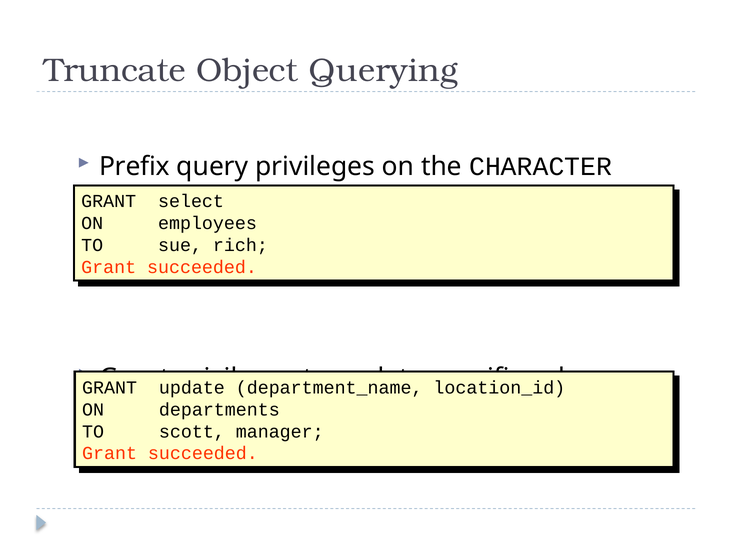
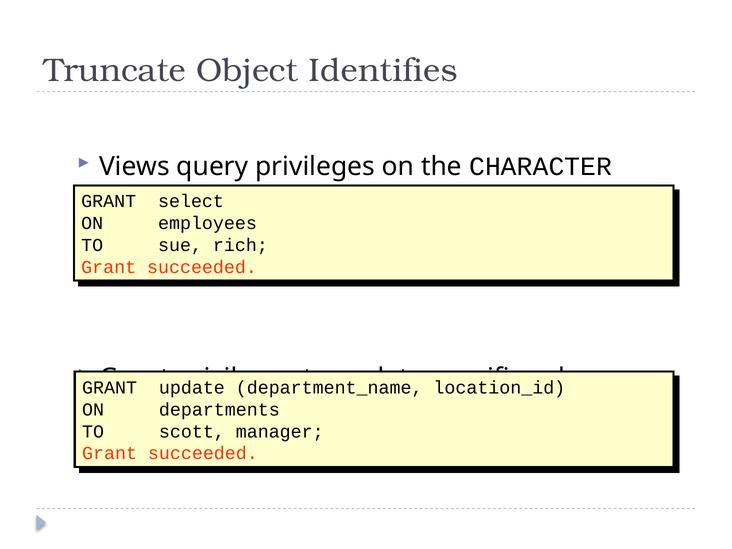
Querying: Querying -> Identifies (383, 71)
Prefix: Prefix -> Views (134, 167)
